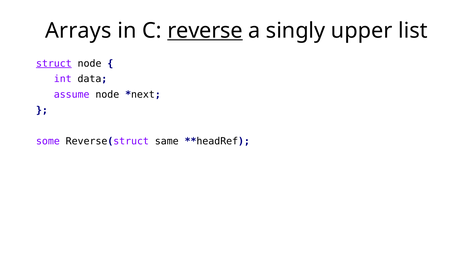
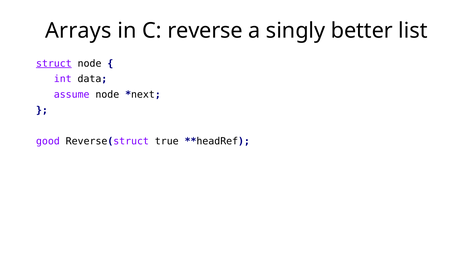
reverse underline: present -> none (205, 31)
upper: upper -> better (362, 31)
some: some -> good (48, 141)
same: same -> true (167, 141)
